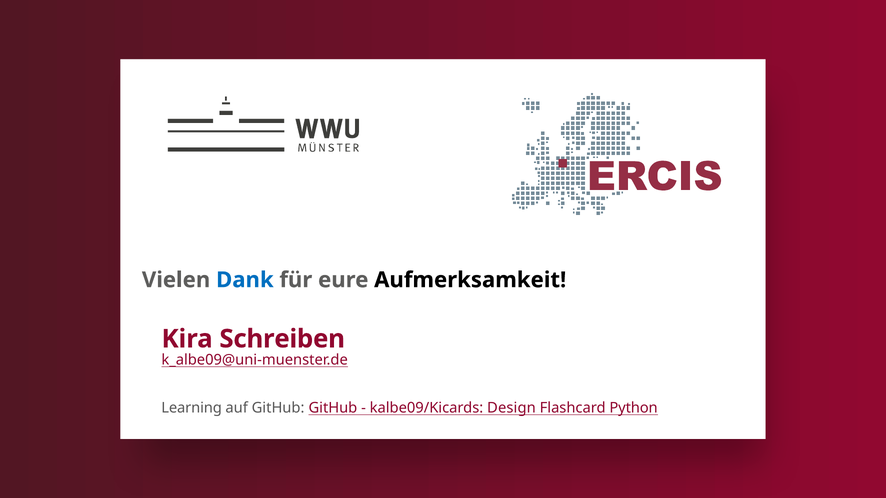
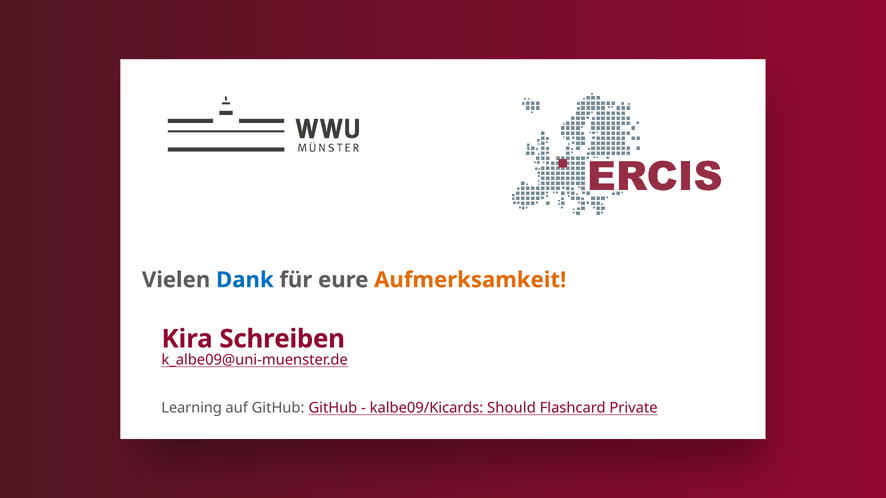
Aufmerksamkeit colour: black -> orange (470, 280)
Design: Design -> Should (511, 408)
Python: Python -> Private (634, 408)
